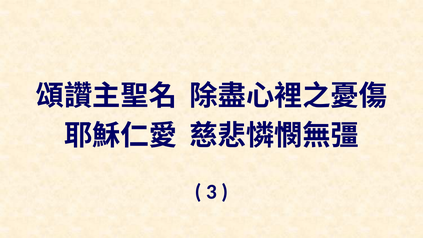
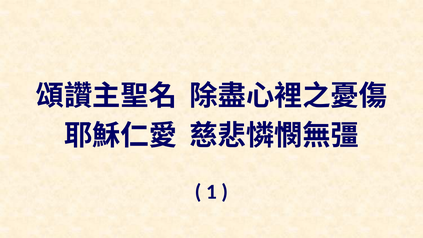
3: 3 -> 1 (211, 192)
